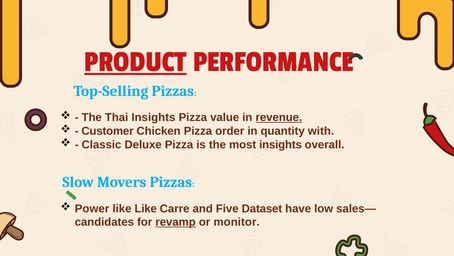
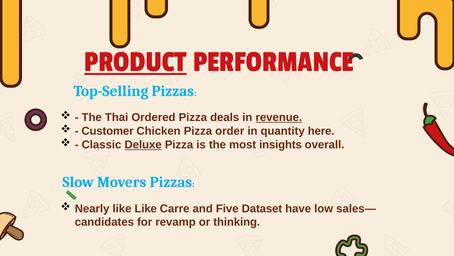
Thai Insights: Insights -> Ordered (153, 117)
value: value -> deals (225, 117)
with: with -> here (321, 131)
Deluxe underline: none -> present (143, 144)
Power: Power -> Nearly (92, 208)
revamp underline: present -> none (176, 222)
monitor: monitor -> thinking (237, 222)
